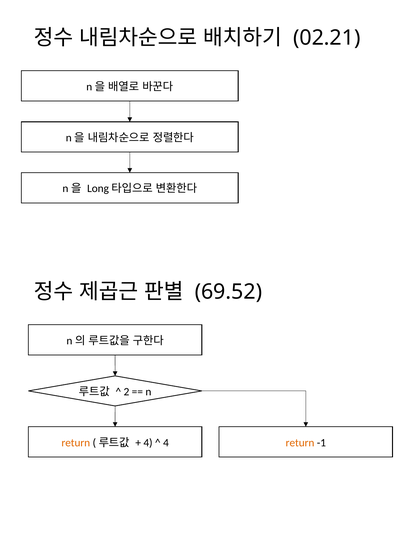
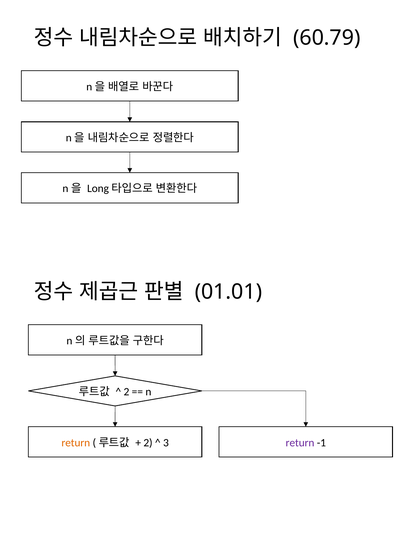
02.21: 02.21 -> 60.79 (327, 38)
69.52: 69.52 -> 01.01 (228, 292)
4: 4 -> 2 (148, 443)
4: 4 -> 3 (166, 443)
return colour: orange -> purple (300, 443)
